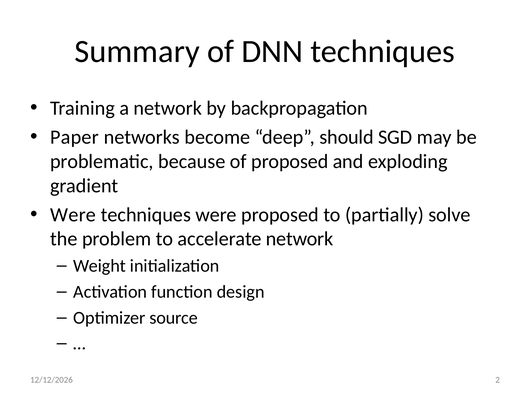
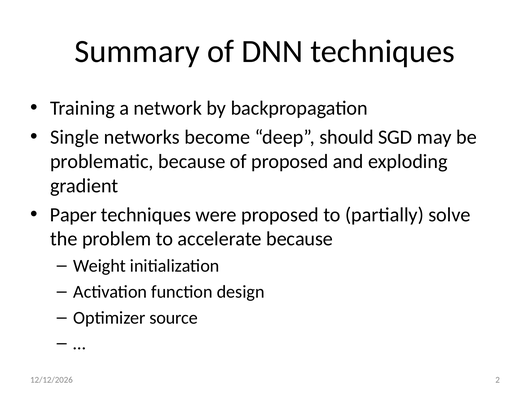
Paper: Paper -> Single (75, 137)
Were: Were -> Paper (73, 214)
accelerate network: network -> because (300, 239)
